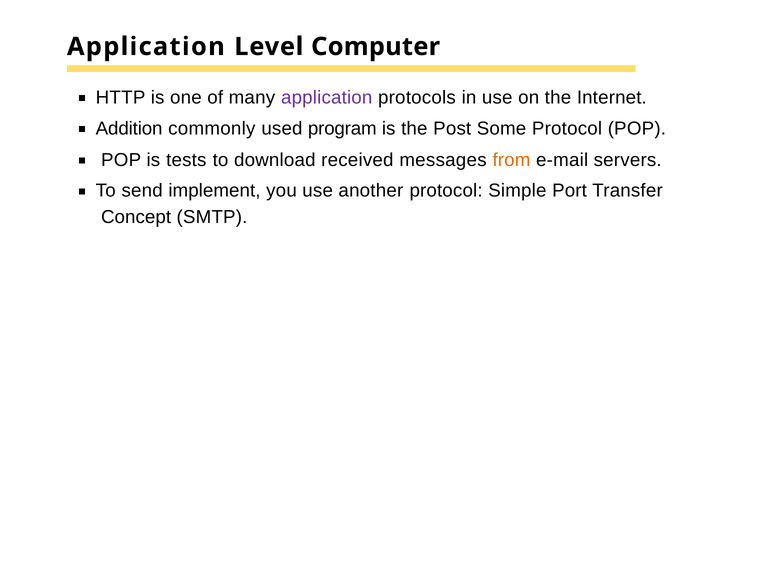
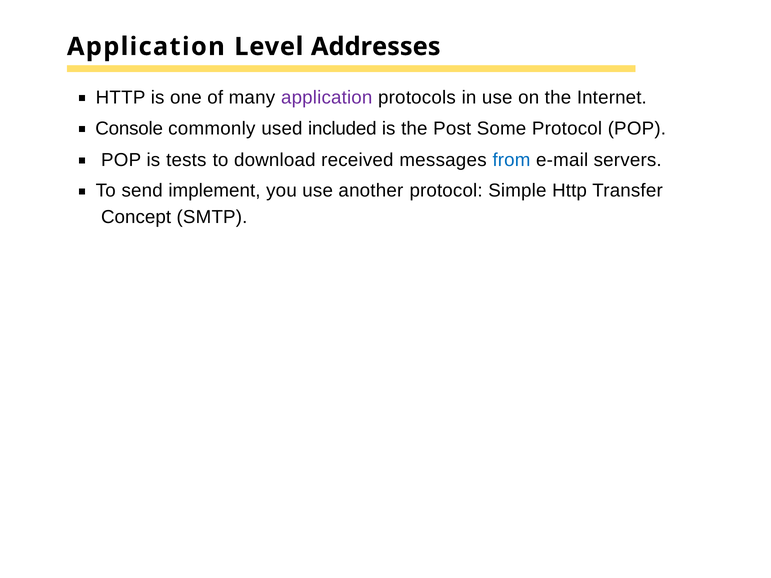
Computer: Computer -> Addresses (376, 47)
Addition: Addition -> Console (129, 129)
program: program -> included (342, 129)
from colour: orange -> blue (511, 160)
Simple Port: Port -> Http (570, 191)
